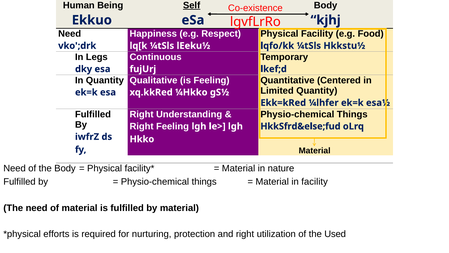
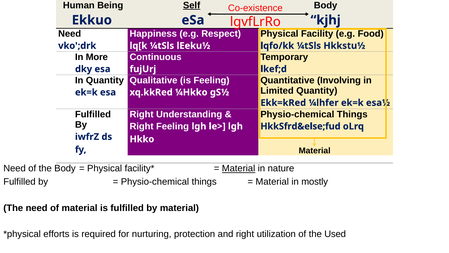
Legs: Legs -> More (97, 57)
Centered: Centered -> Involving (339, 80)
Material underline: none -> present (239, 168)
in facility: facility -> mostly (315, 181)
